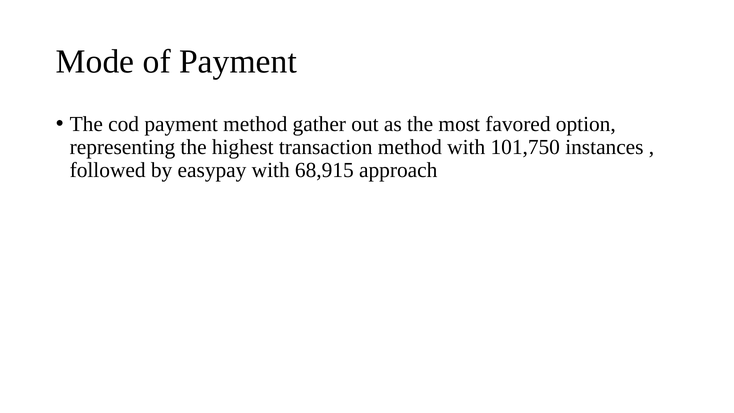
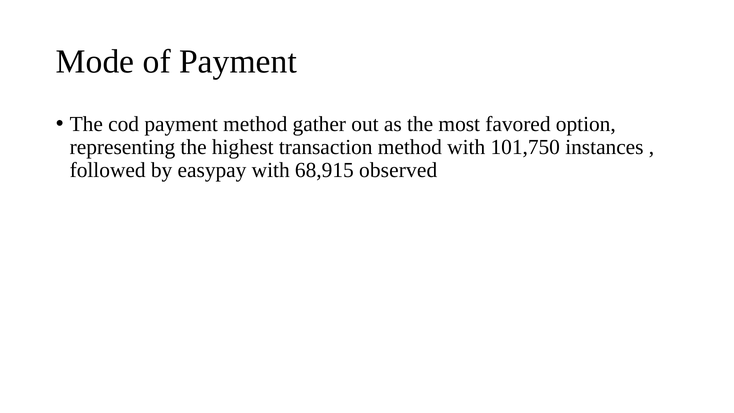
approach: approach -> observed (398, 170)
